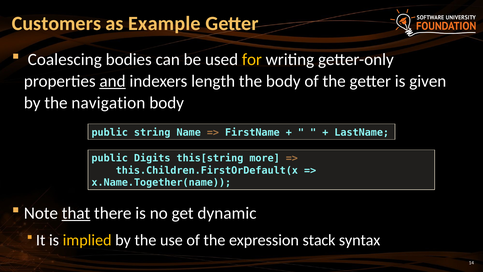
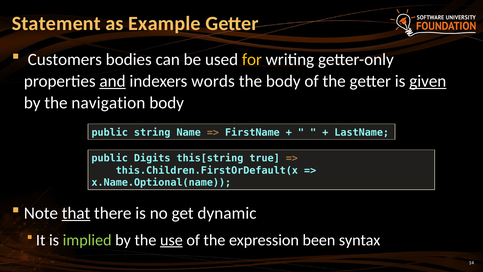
Customers: Customers -> Statement (56, 23)
Coalescing: Coalescing -> Customers (65, 60)
length: length -> words (213, 81)
given underline: none -> present (428, 81)
more: more -> true (265, 158)
x.Name.Together(name: x.Name.Together(name -> x.Name.Optional(name (161, 182)
implied colour: yellow -> light green (87, 240)
use underline: none -> present (171, 240)
stack: stack -> been (319, 240)
